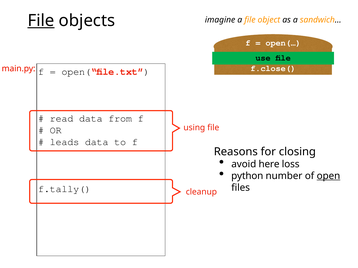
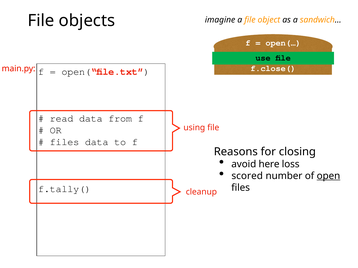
File underline: present -> none (41, 21)
leads: leads -> files (64, 142)
python: python -> scored (247, 176)
